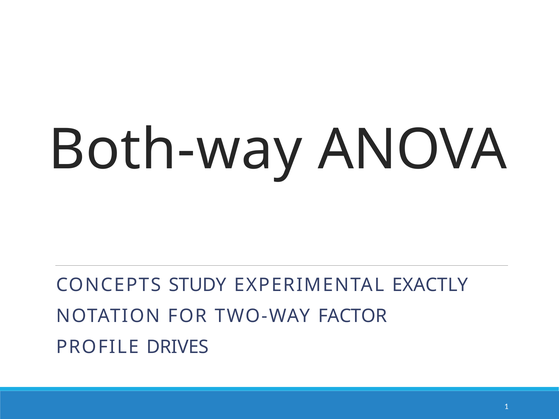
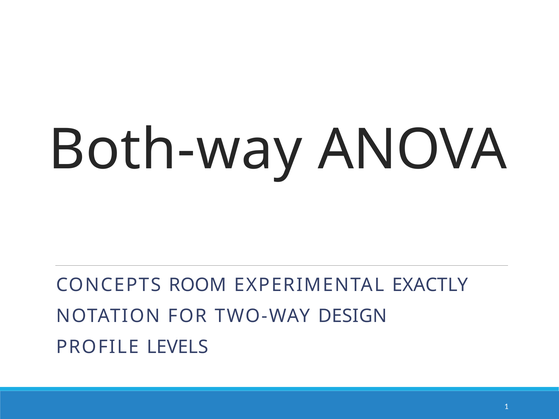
STUDY: STUDY -> ROOM (198, 285)
FACTOR: FACTOR -> DESIGN (352, 316)
DRIVES: DRIVES -> LEVELS (178, 347)
